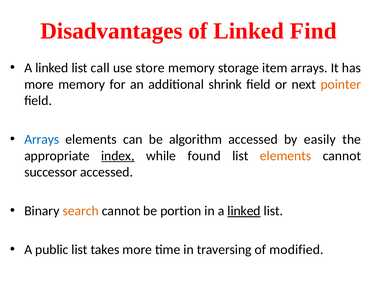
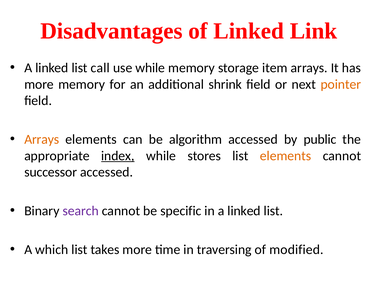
Find: Find -> Link (314, 31)
use store: store -> while (150, 68)
Arrays colour: blue -> orange (42, 139)
easily: easily -> public (320, 139)
found: found -> stores (204, 155)
search colour: orange -> purple (81, 210)
portion: portion -> specific (181, 210)
linked underline: present -> none (244, 210)
public: public -> which (52, 249)
